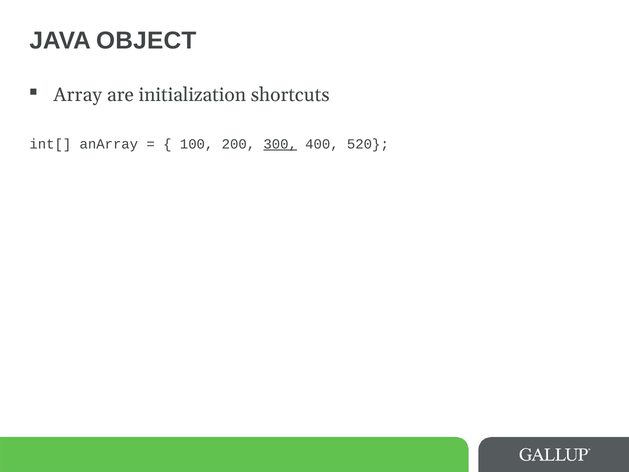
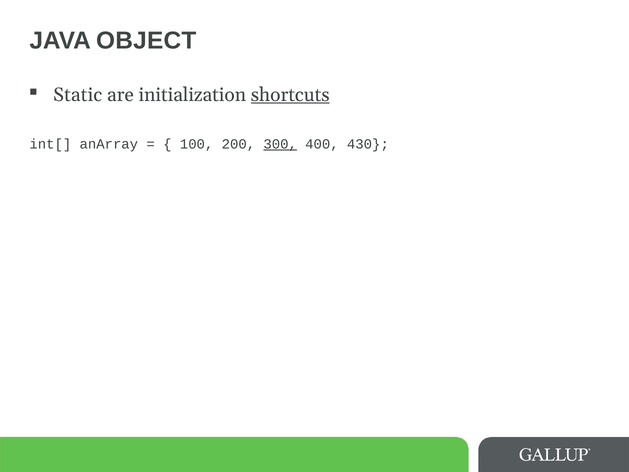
Array: Array -> Static (78, 95)
shortcuts underline: none -> present (290, 95)
520: 520 -> 430 (368, 144)
